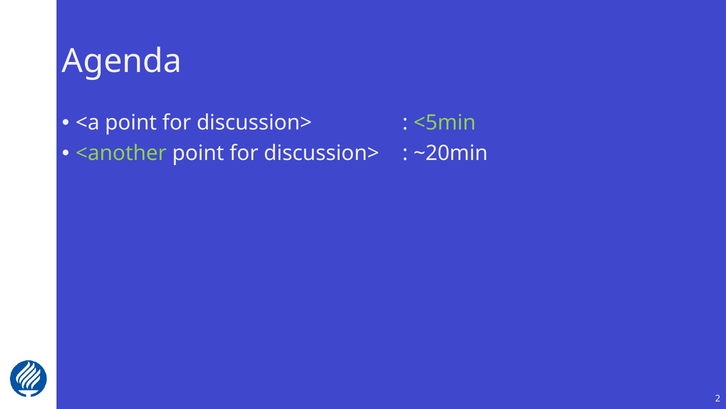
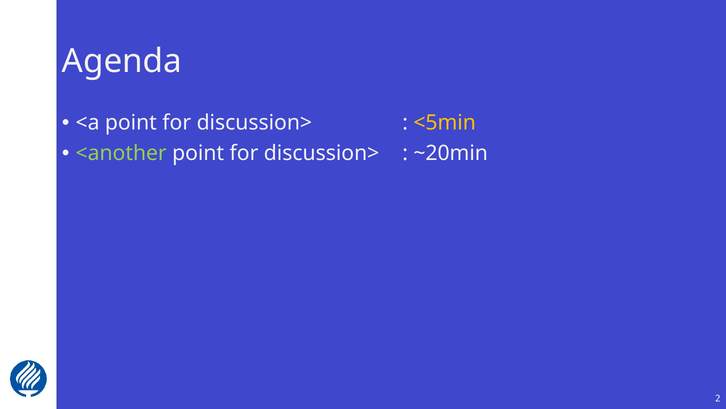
<5min colour: light green -> yellow (445, 123)
